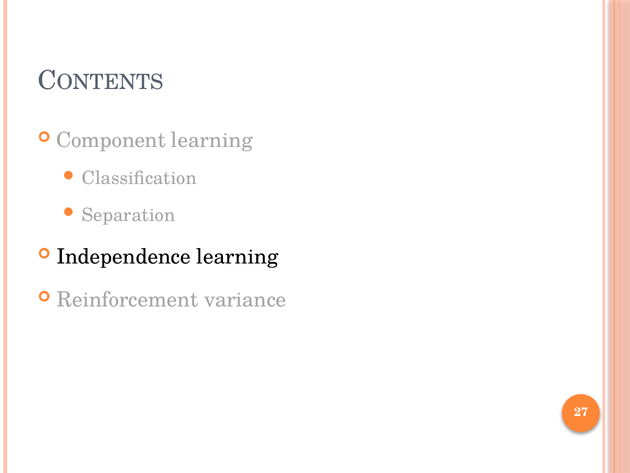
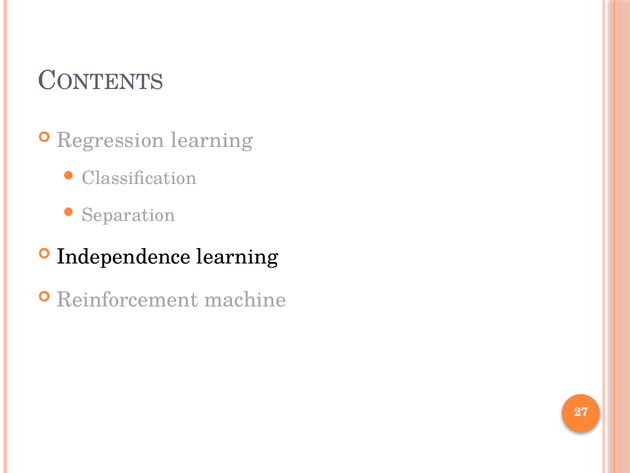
Component: Component -> Regression (111, 140)
variance: variance -> machine (245, 300)
